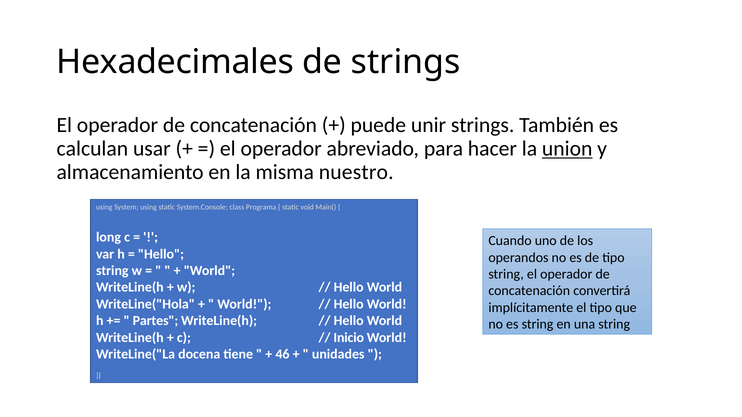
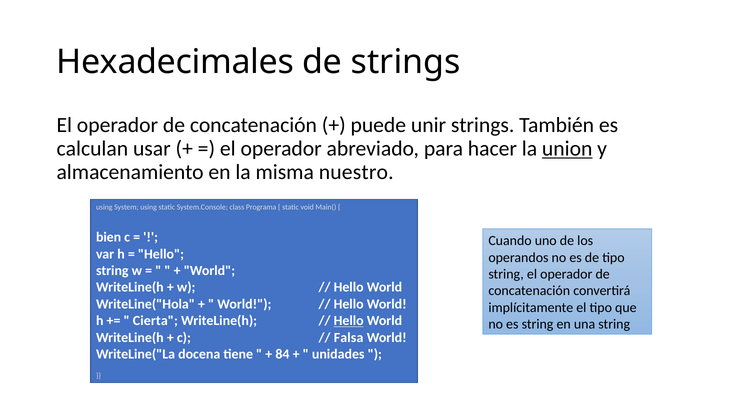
long: long -> bien (109, 238)
Partes: Partes -> Cierta (155, 321)
Hello underline: none -> present (349, 321)
Inicio: Inicio -> Falsa (349, 338)
46: 46 -> 84 (282, 354)
